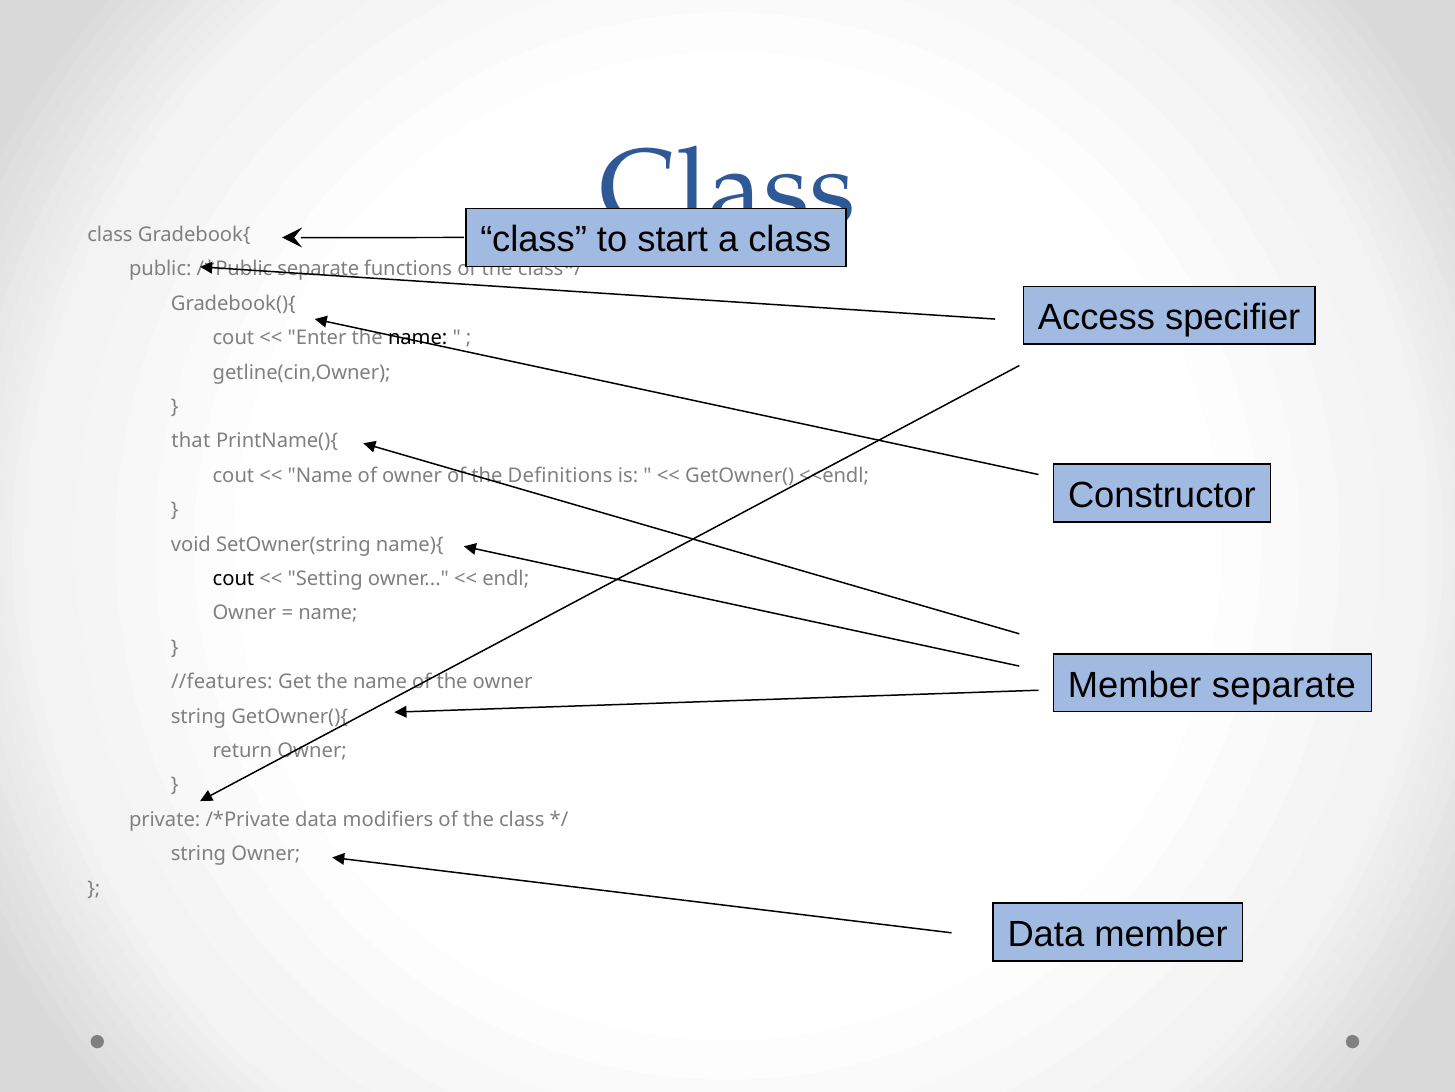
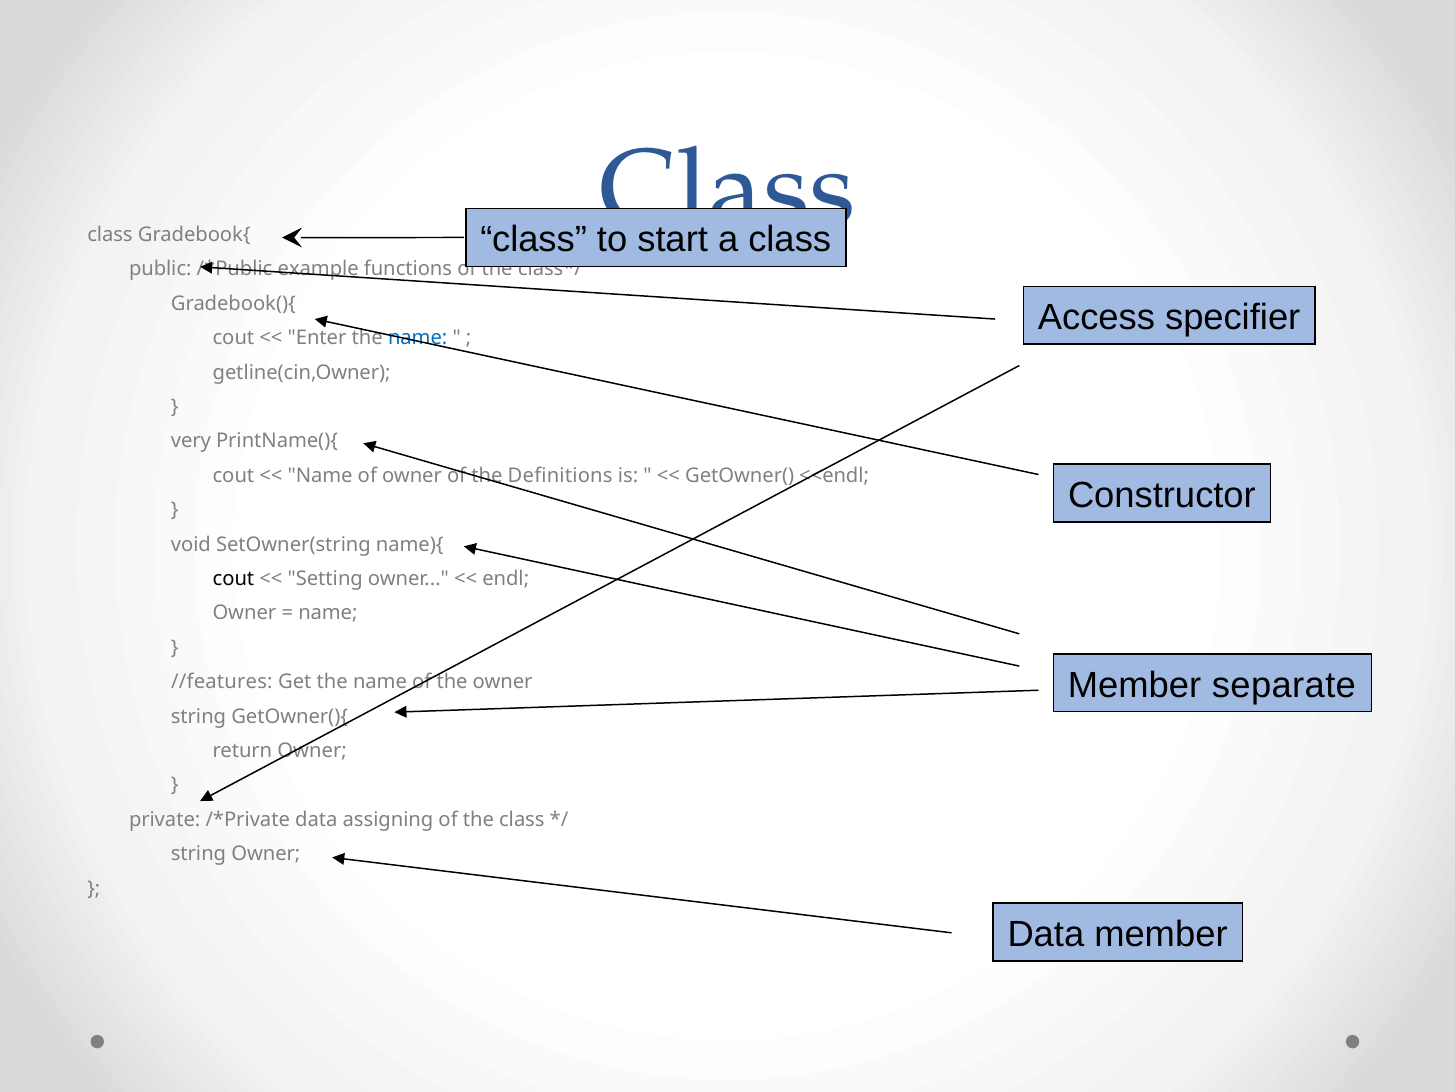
separate: separate -> example (318, 269)
name colour: black -> blue (418, 338)
that: that -> very (191, 441)
modifiers: modifiers -> assigning (388, 819)
